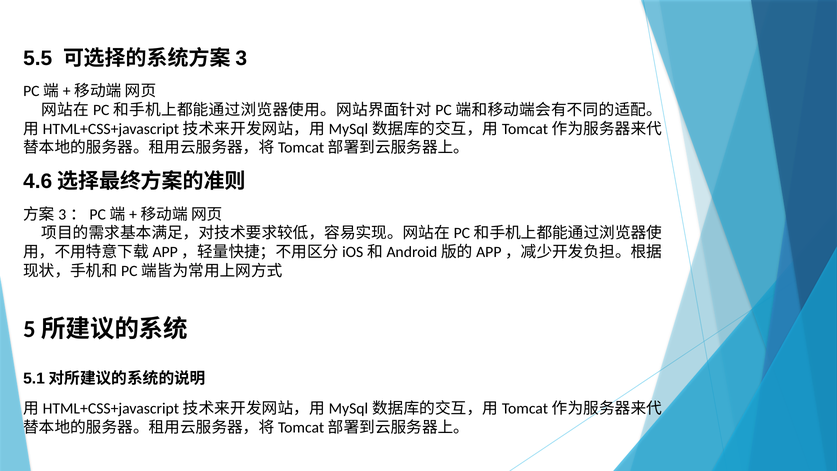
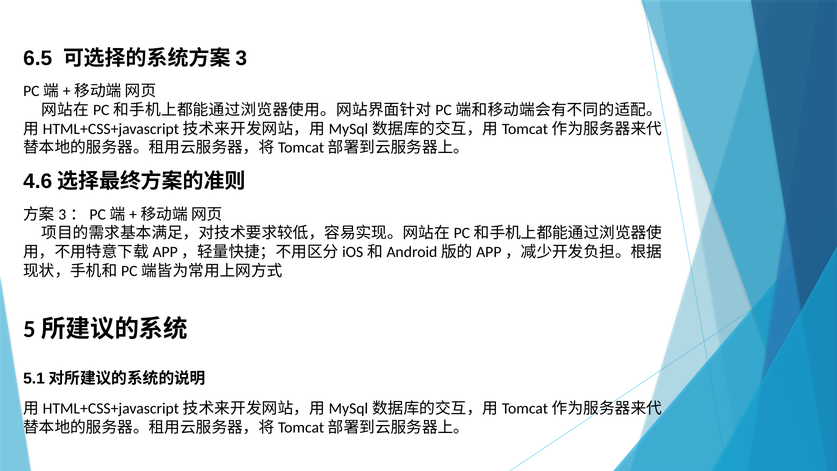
5.5: 5.5 -> 6.5 (38, 58)
